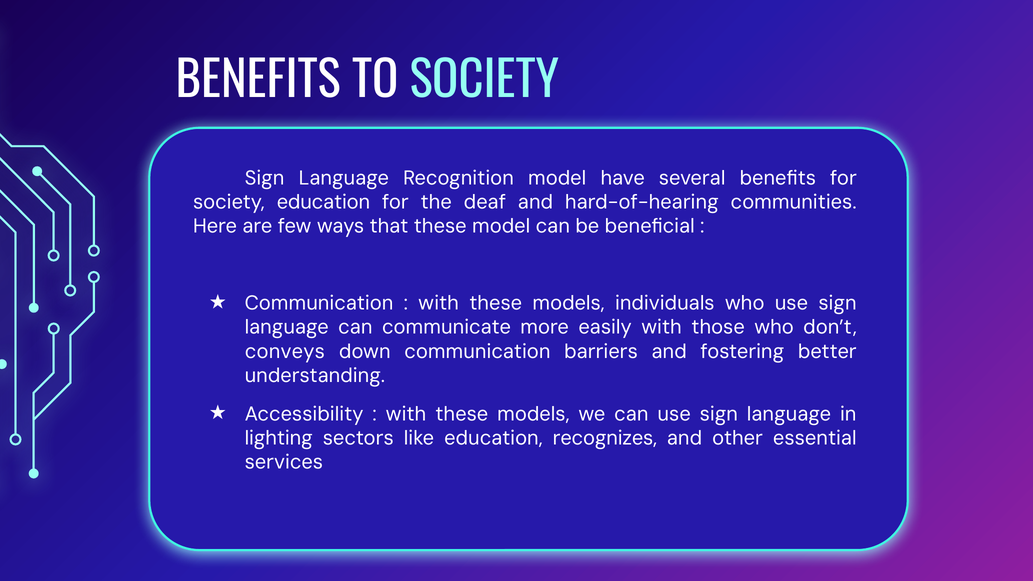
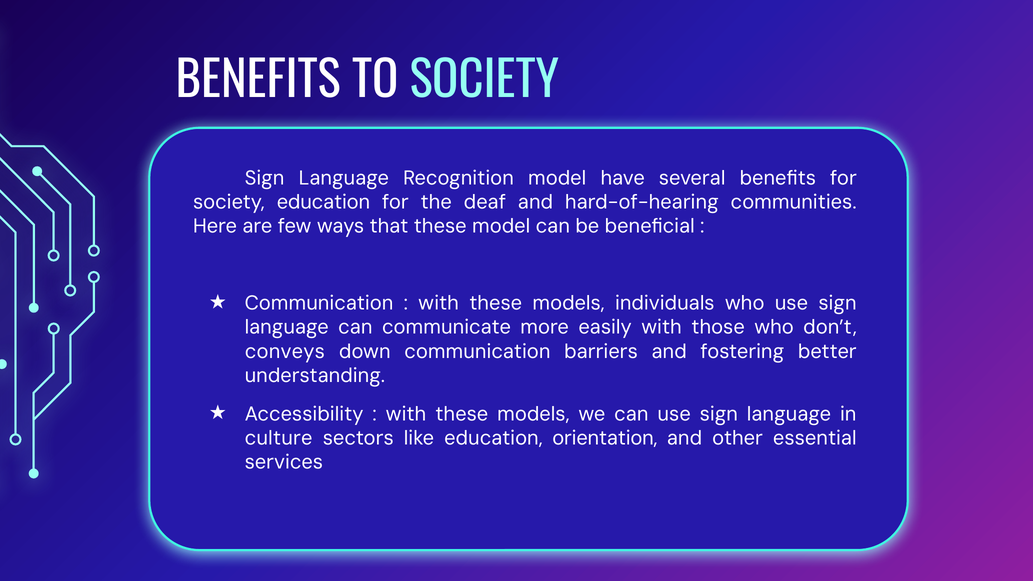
lighting: lighting -> culture (279, 438)
recognizes: recognizes -> orientation (605, 438)
